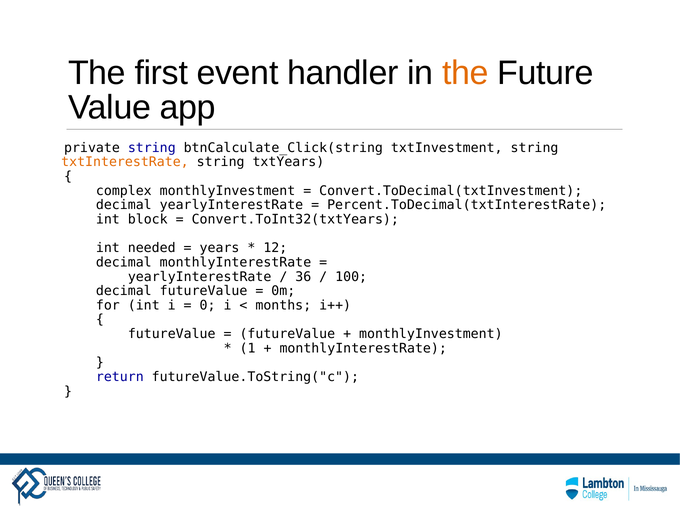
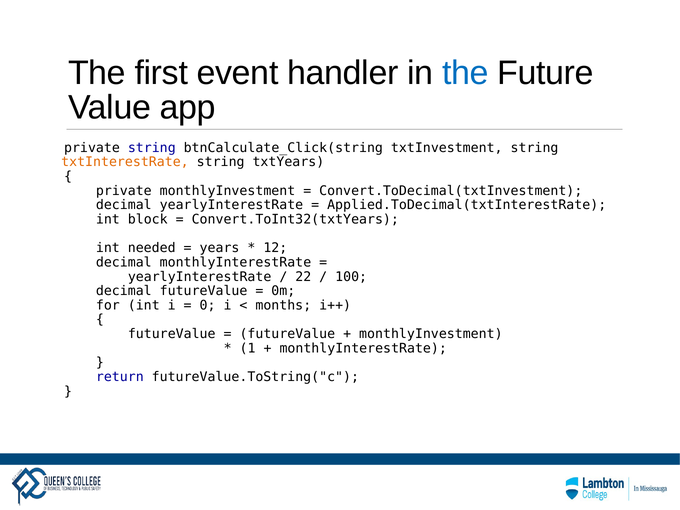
the colour: orange -> blue (465, 73)
complex: complex -> private (124, 191)
Percent.ToDecimal(txtInterestRate: Percent.ToDecimal(txtInterestRate -> Applied.ToDecimal(txtInterestRate (467, 205)
36: 36 -> 22 (303, 277)
